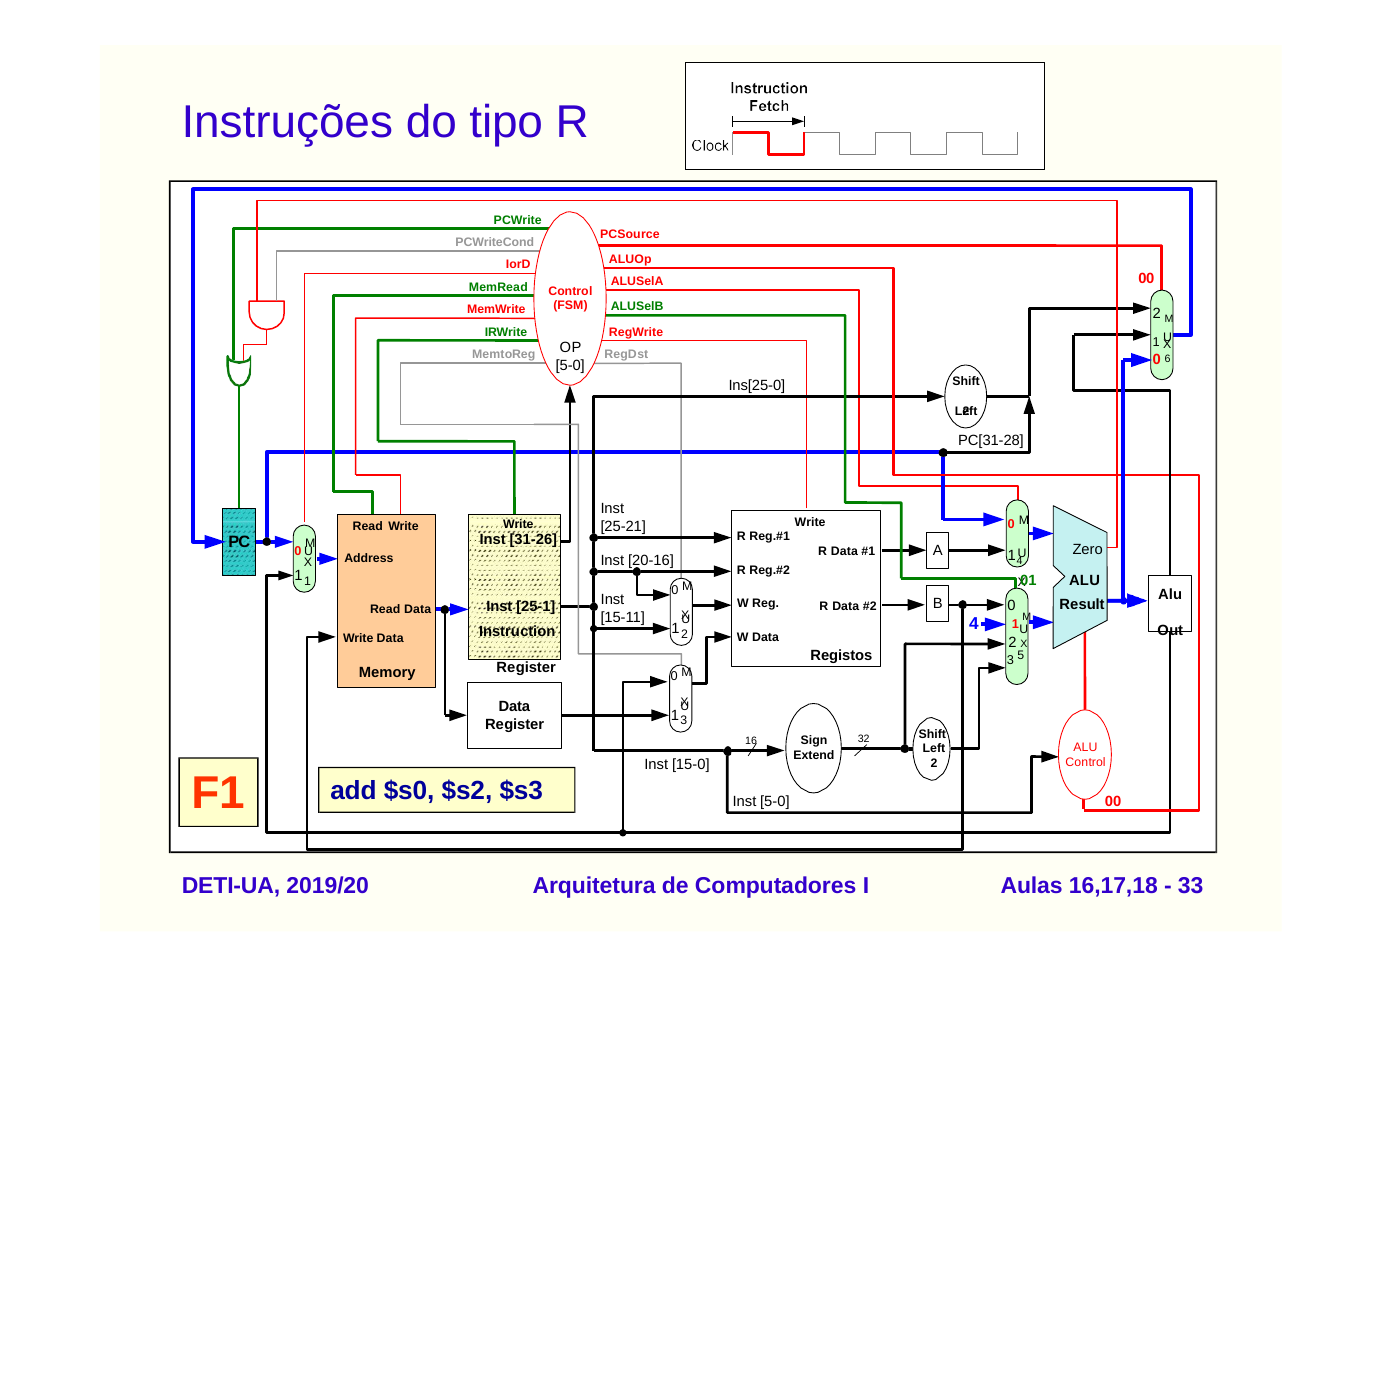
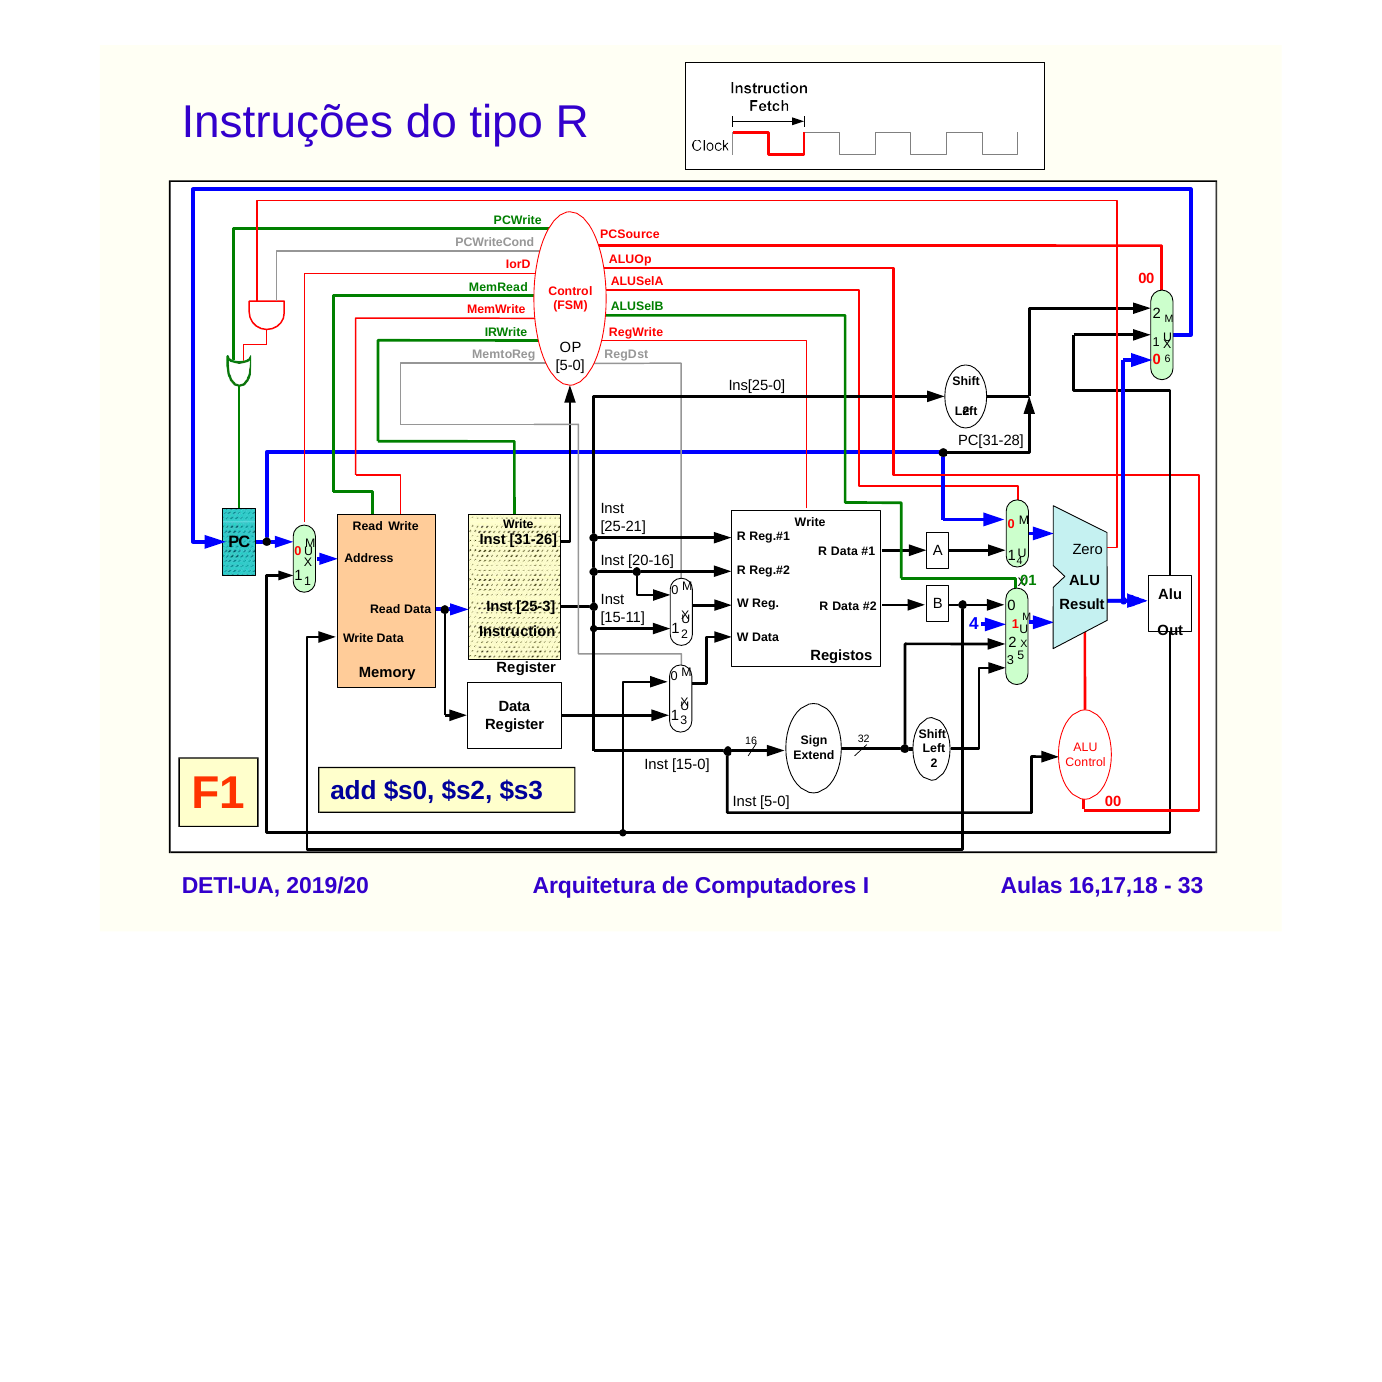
25-1: 25-1 -> 25-3 (536, 607)
